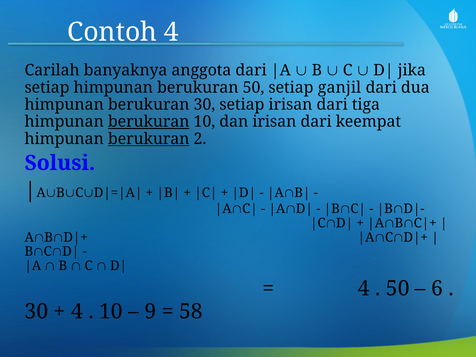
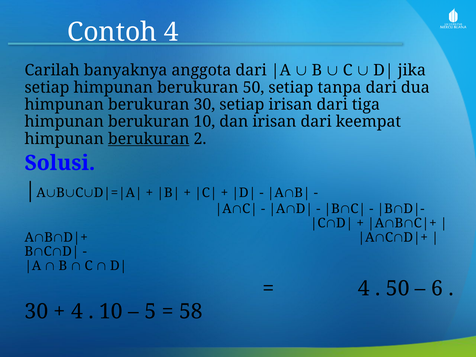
ganjil: ganjil -> tanpa (339, 87)
berukuran underline: present -> none (149, 122)
9: 9 -> 5 (150, 311)
